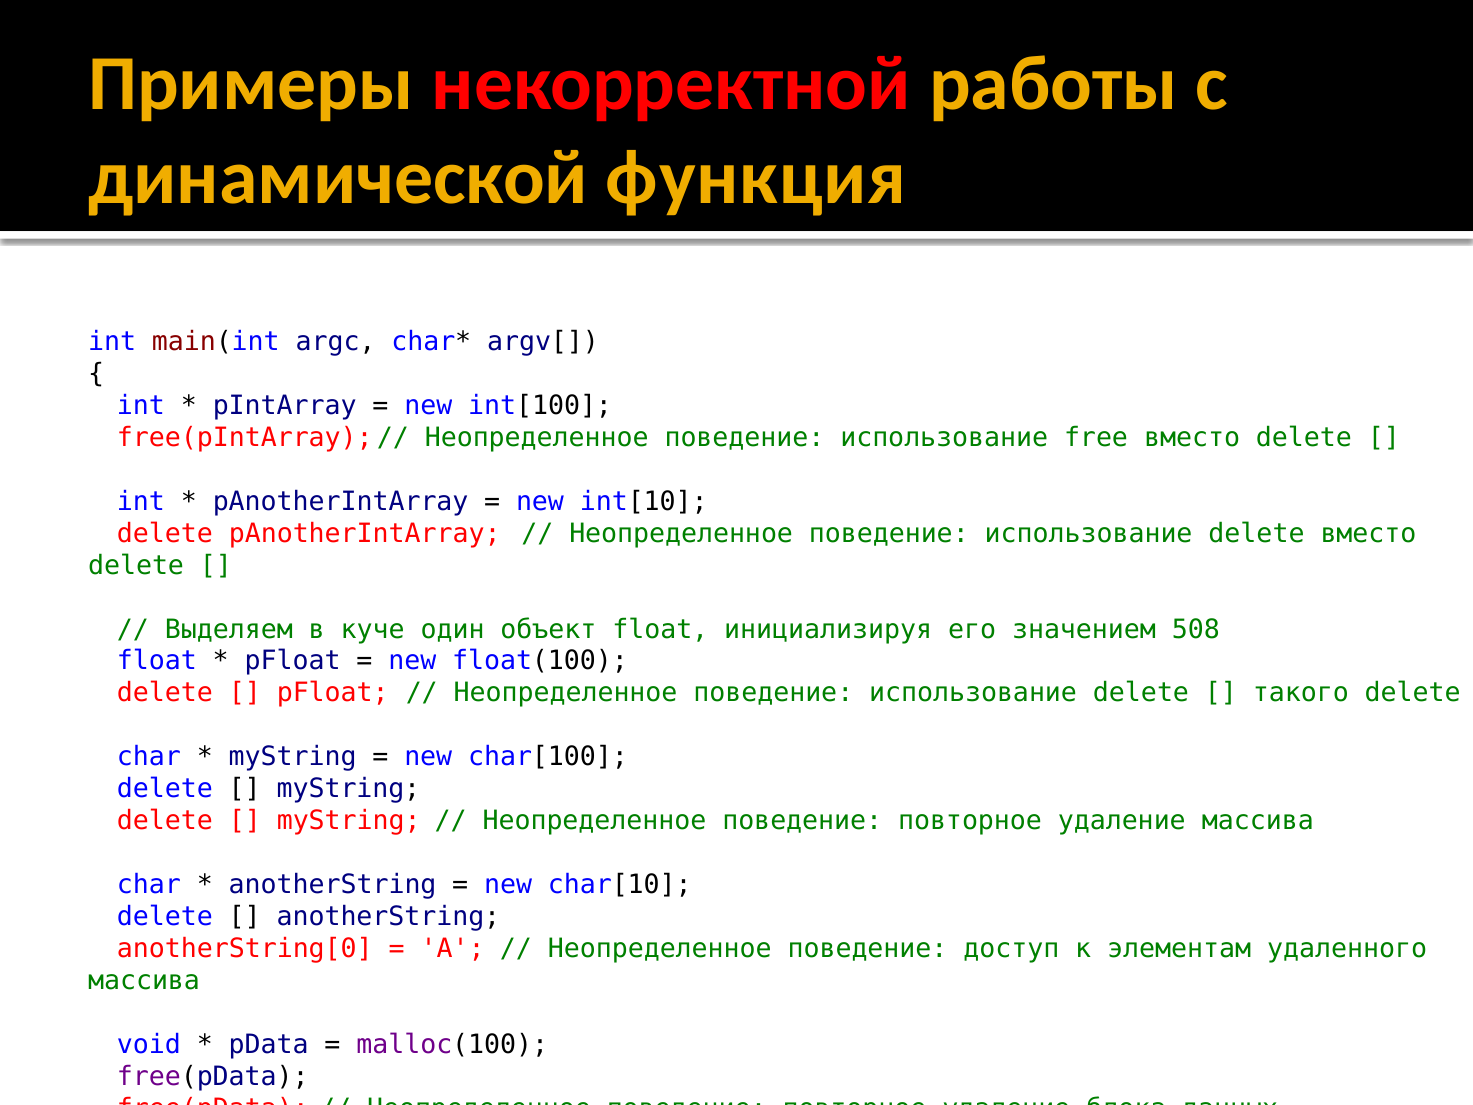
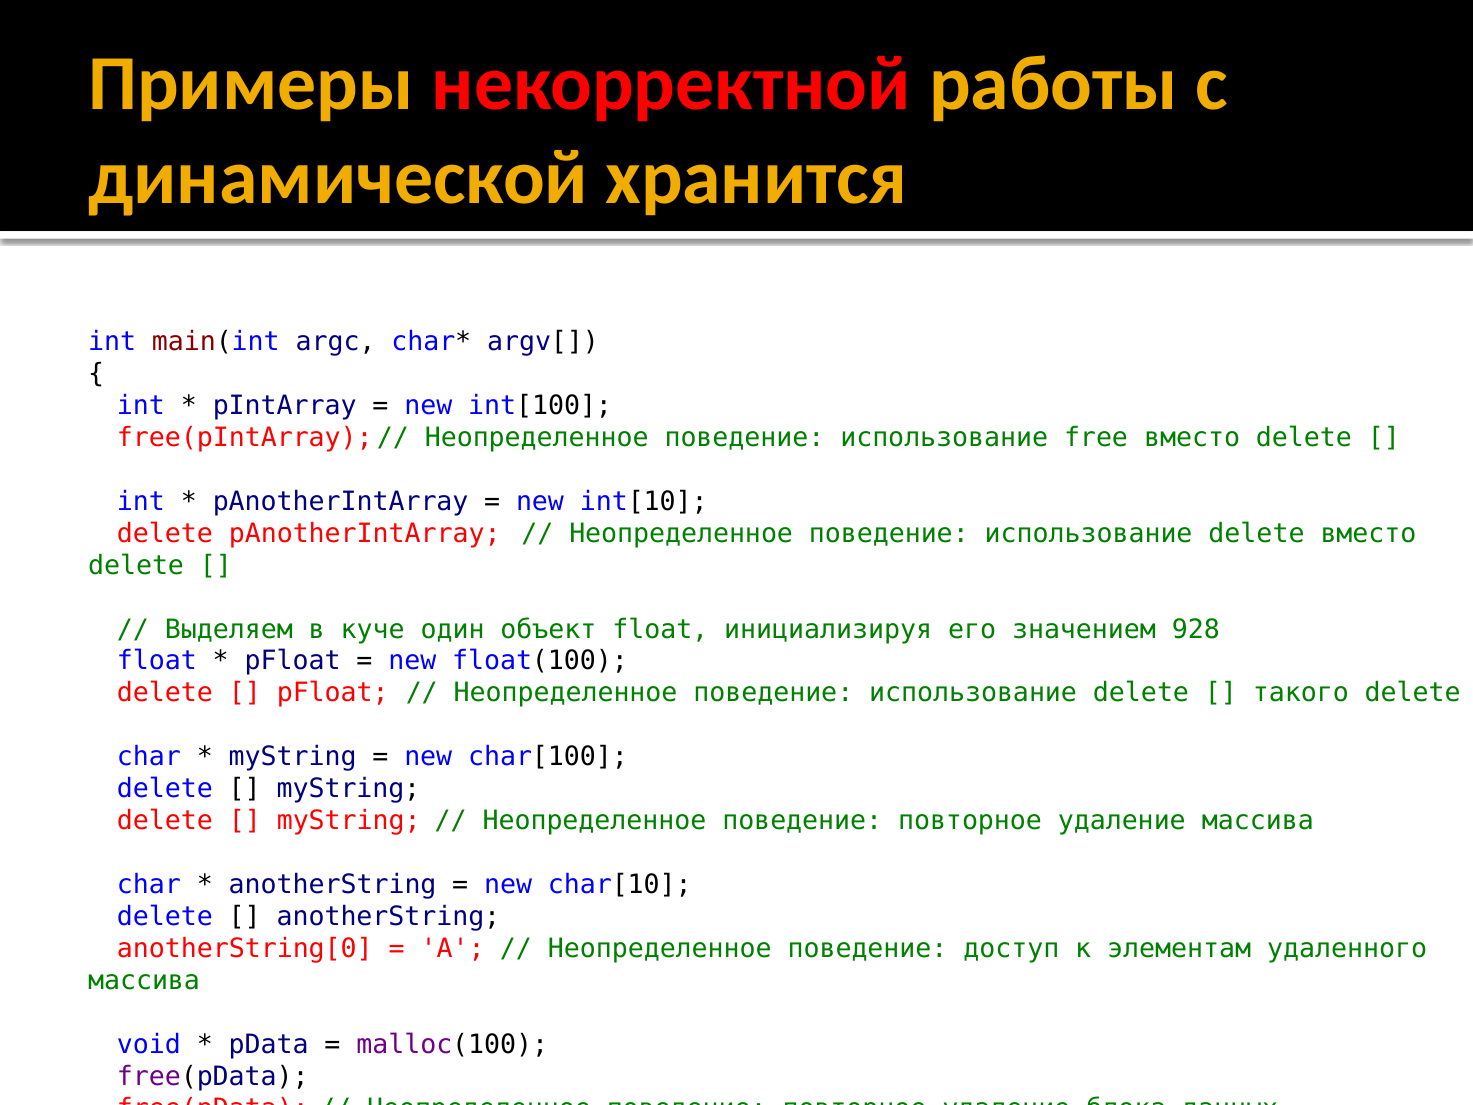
функция: функция -> хранится (757, 177)
508: 508 -> 928 (1196, 629)
